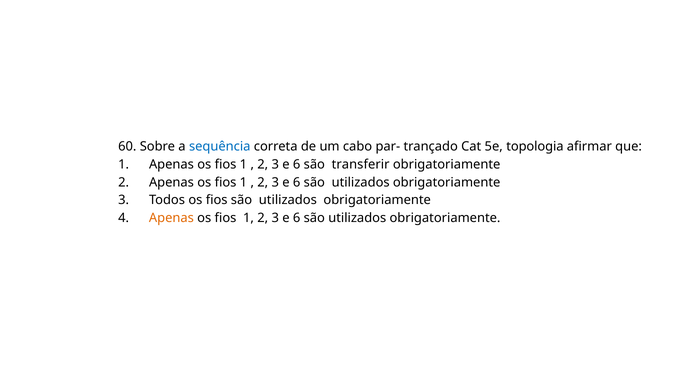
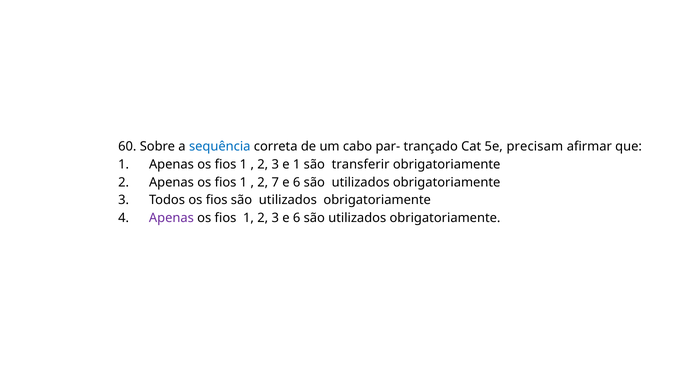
topologia: topologia -> precisam (535, 147)
6: 6 -> 1 (297, 164)
3: 3 -> 7 (275, 182)
Apenas colour: orange -> purple (171, 218)
